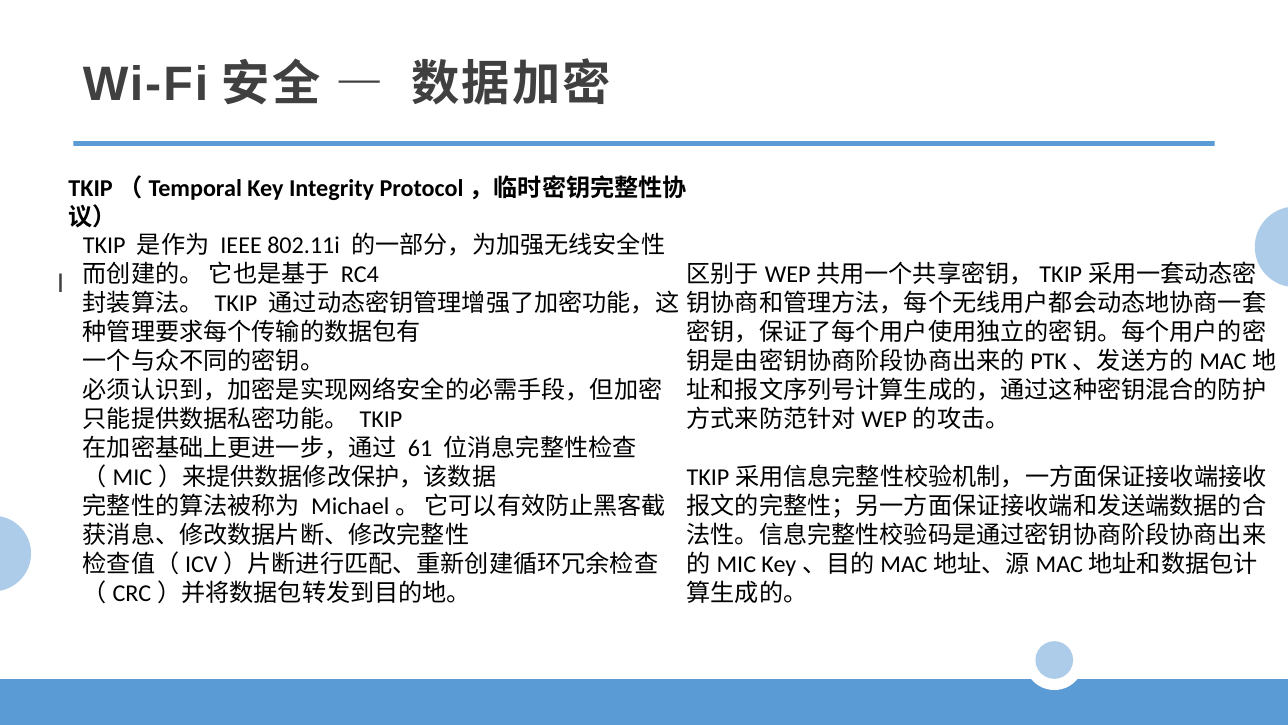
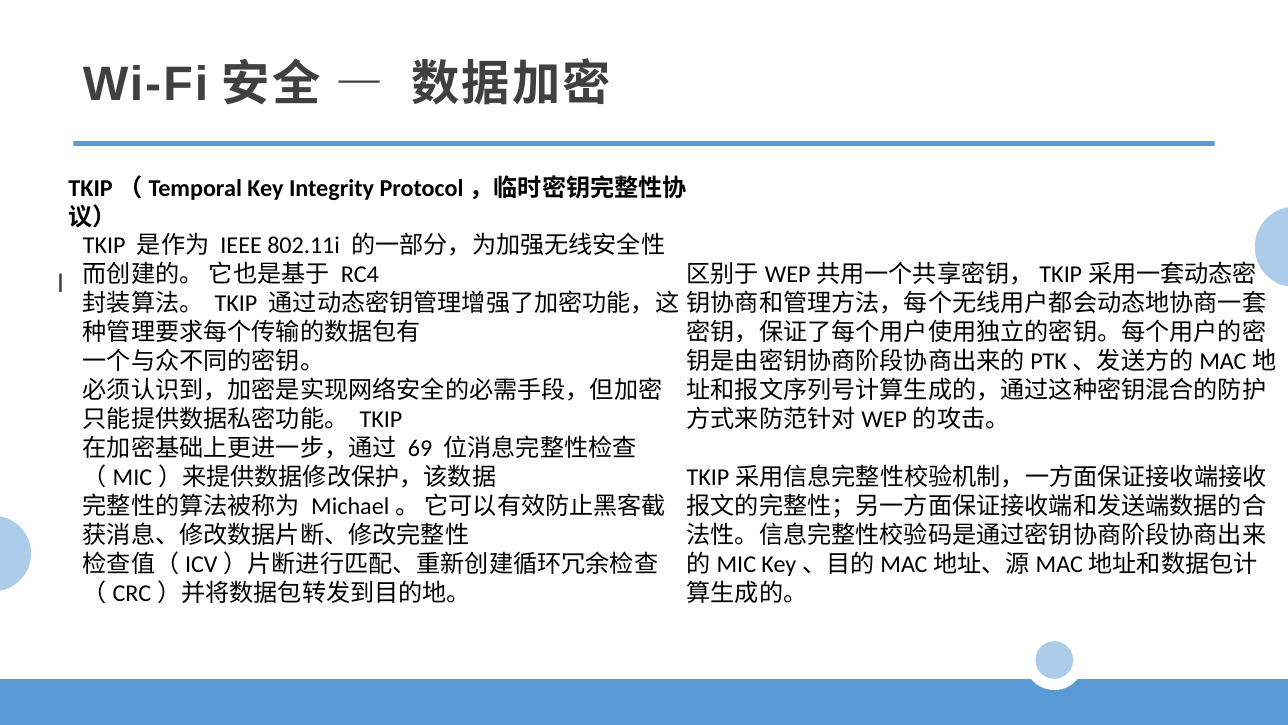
61: 61 -> 69 (420, 448)
